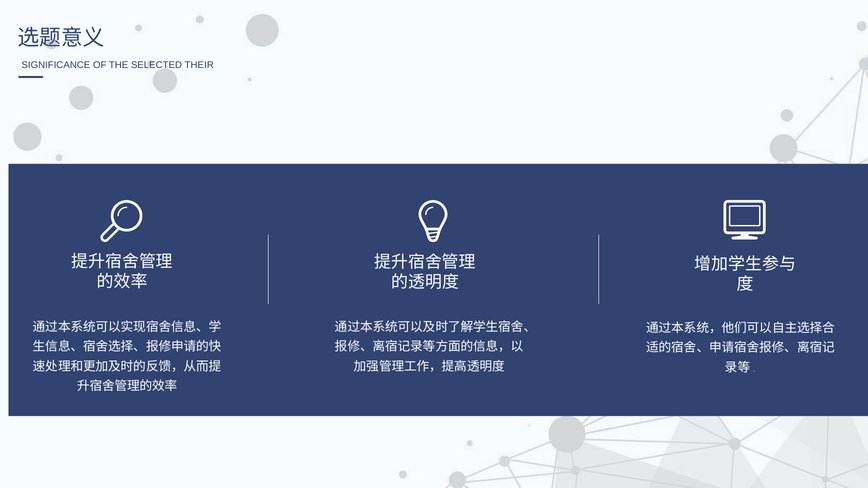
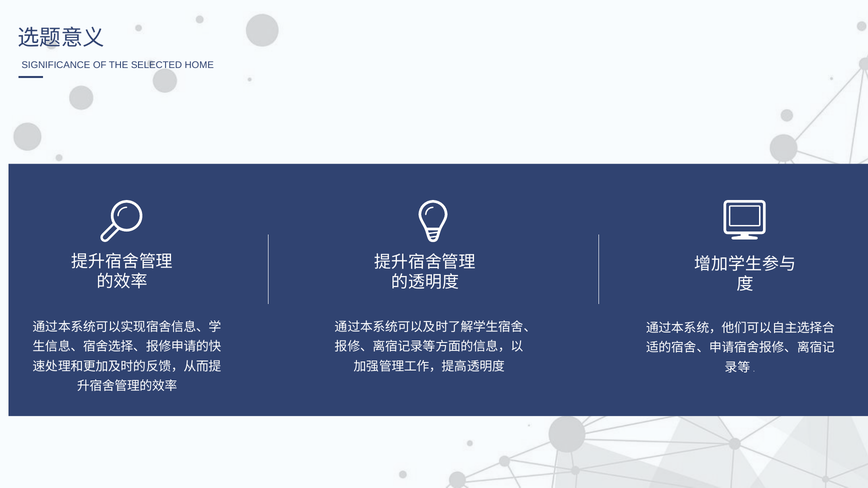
THEIR: THEIR -> HOME (199, 65)
